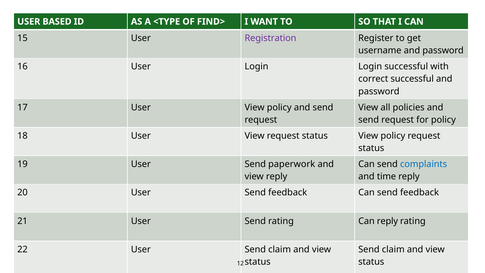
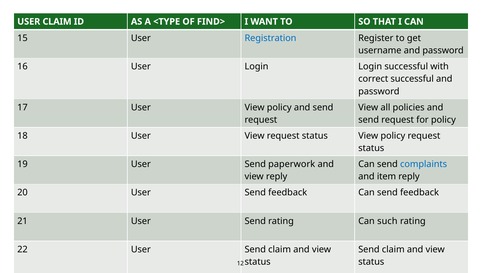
USER BASED: BASED -> CLAIM (57, 22)
Registration colour: purple -> blue (270, 38)
time: time -> item (386, 176)
Can reply: reply -> such (387, 221)
